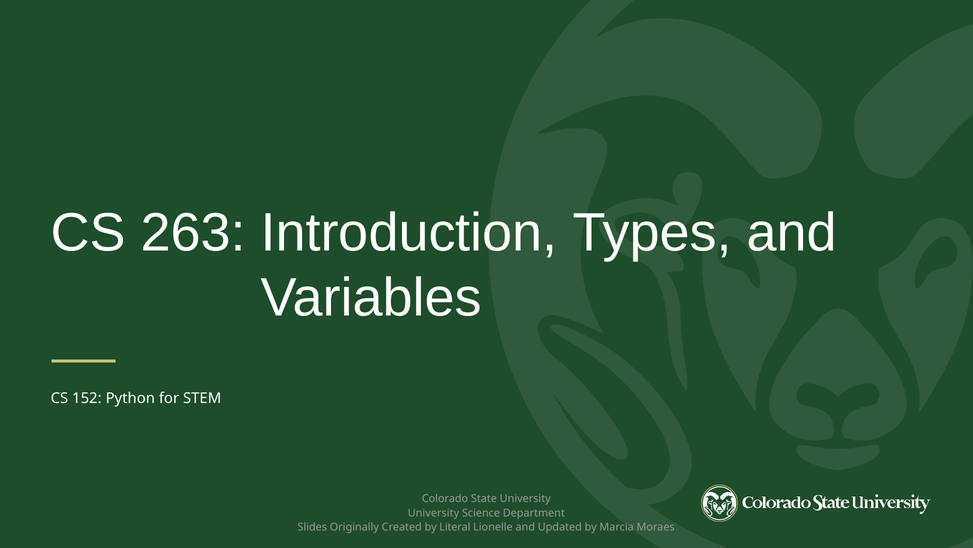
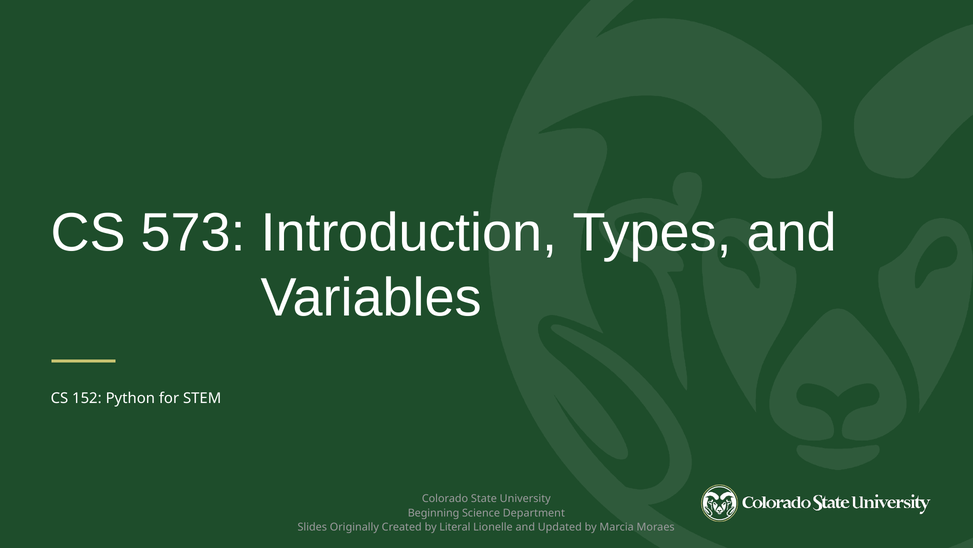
263: 263 -> 573 (193, 232)
University: University -> Beginning (434, 512)
